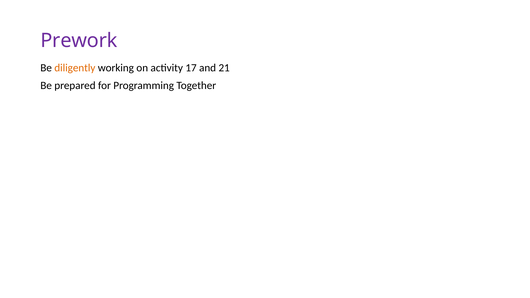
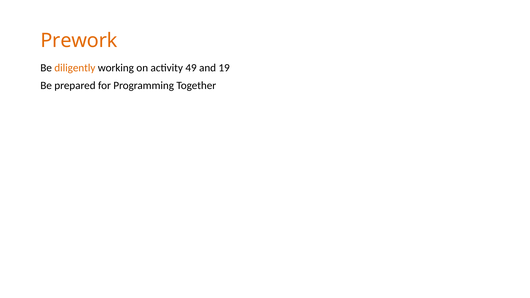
Prework colour: purple -> orange (79, 41)
17: 17 -> 49 (191, 68)
21: 21 -> 19 (224, 68)
